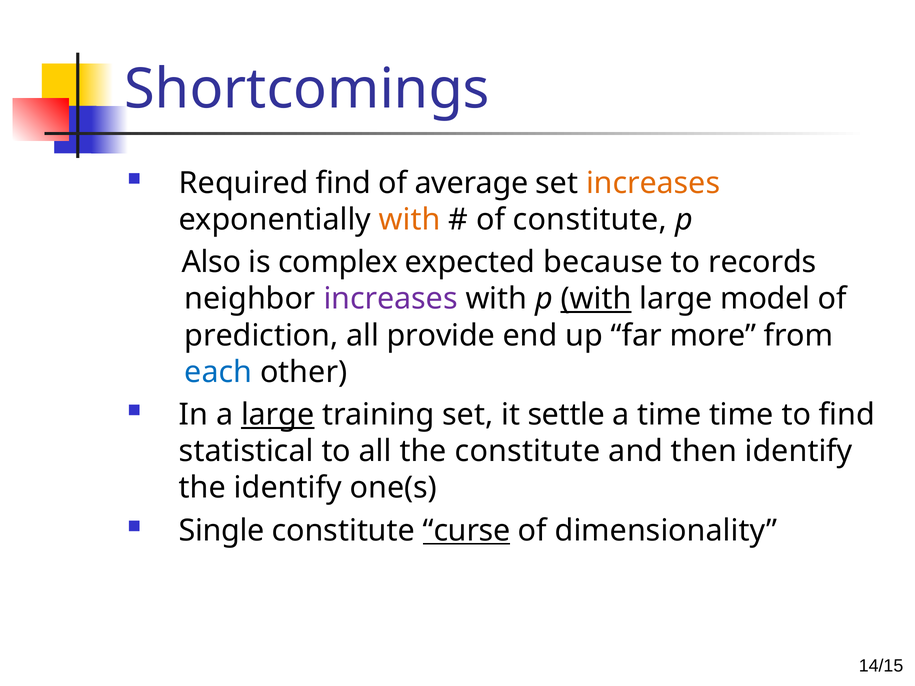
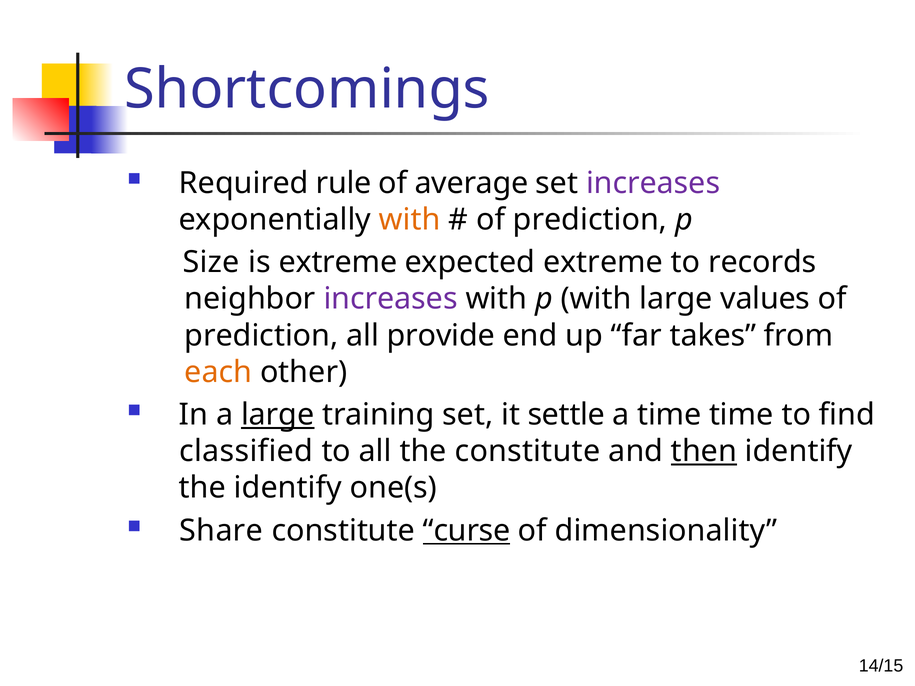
Required find: find -> rule (344, 183)
increases colour: orange -> purple (653, 183)
constitute: constitute -> prediction (590, 220)
Also: Also -> Size (211, 262)
is complex: complex -> extreme (338, 262)
expected because: because -> extreme (603, 262)
with underline: present -> none (596, 299)
model: model -> values (765, 299)
more: more -> takes (713, 336)
each colour: blue -> orange (218, 372)
statistical: statistical -> classified (246, 452)
then underline: none -> present (704, 452)
Single: Single -> Share (221, 531)
